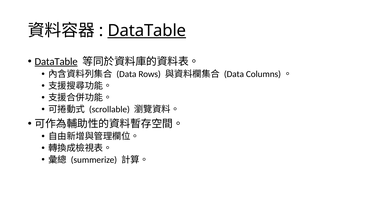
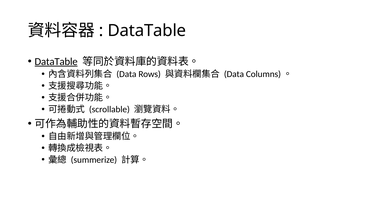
DataTable underline: present -> none (147, 31)
